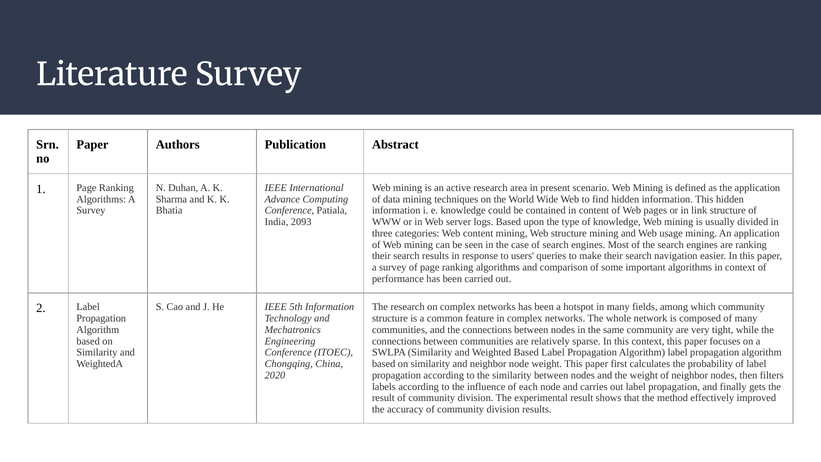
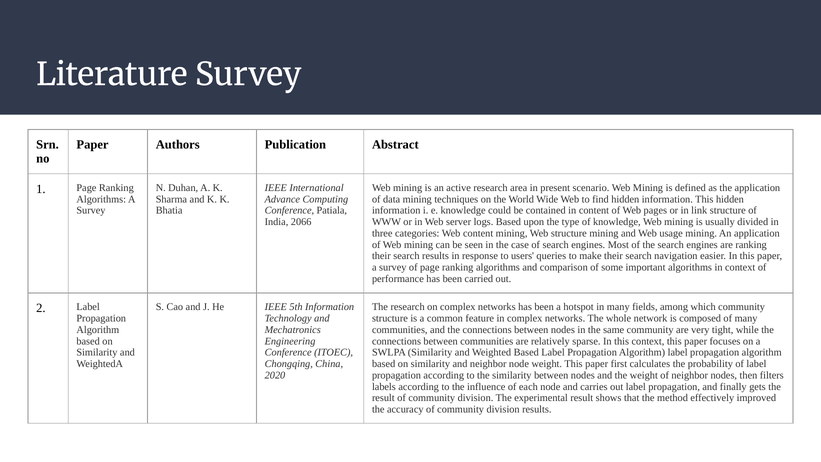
2093: 2093 -> 2066 (301, 222)
